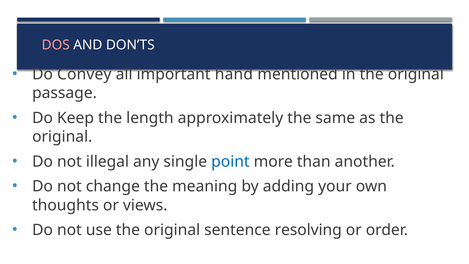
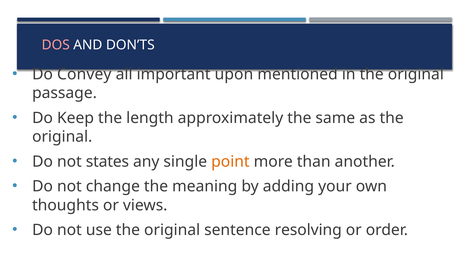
hand: hand -> upon (234, 74)
illegal: illegal -> states (107, 161)
point colour: blue -> orange (230, 161)
